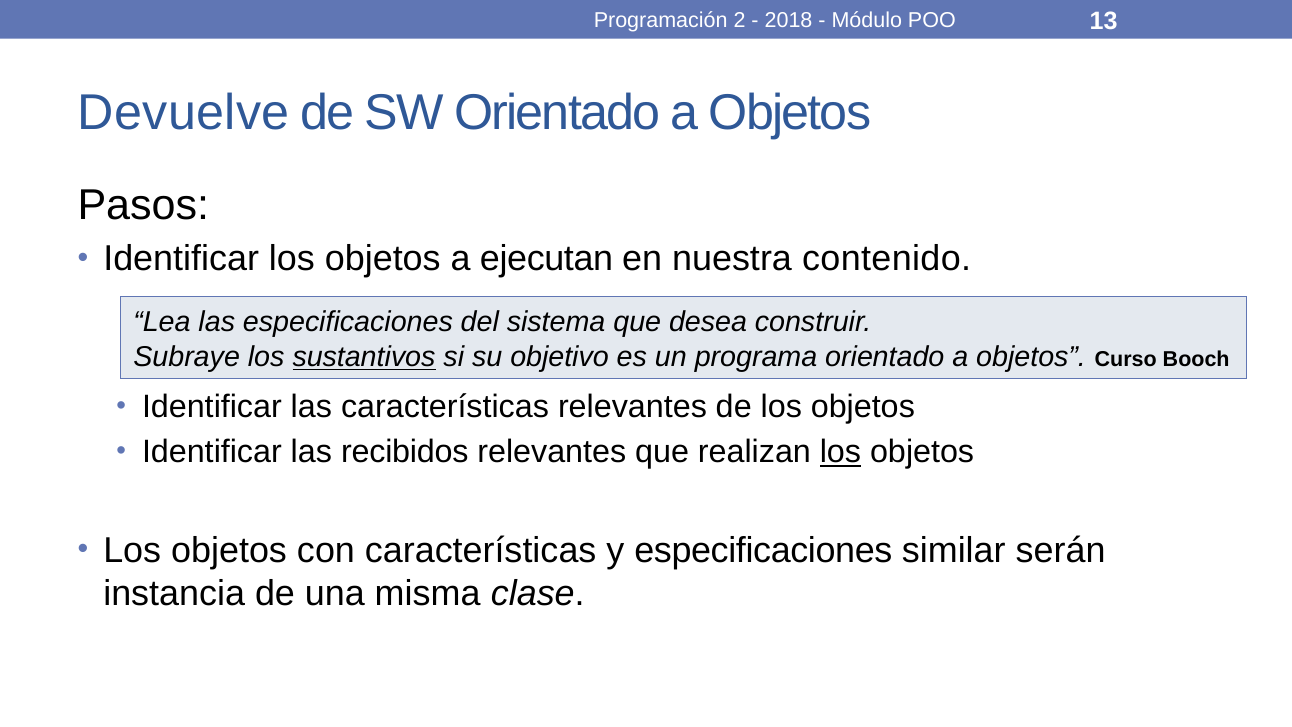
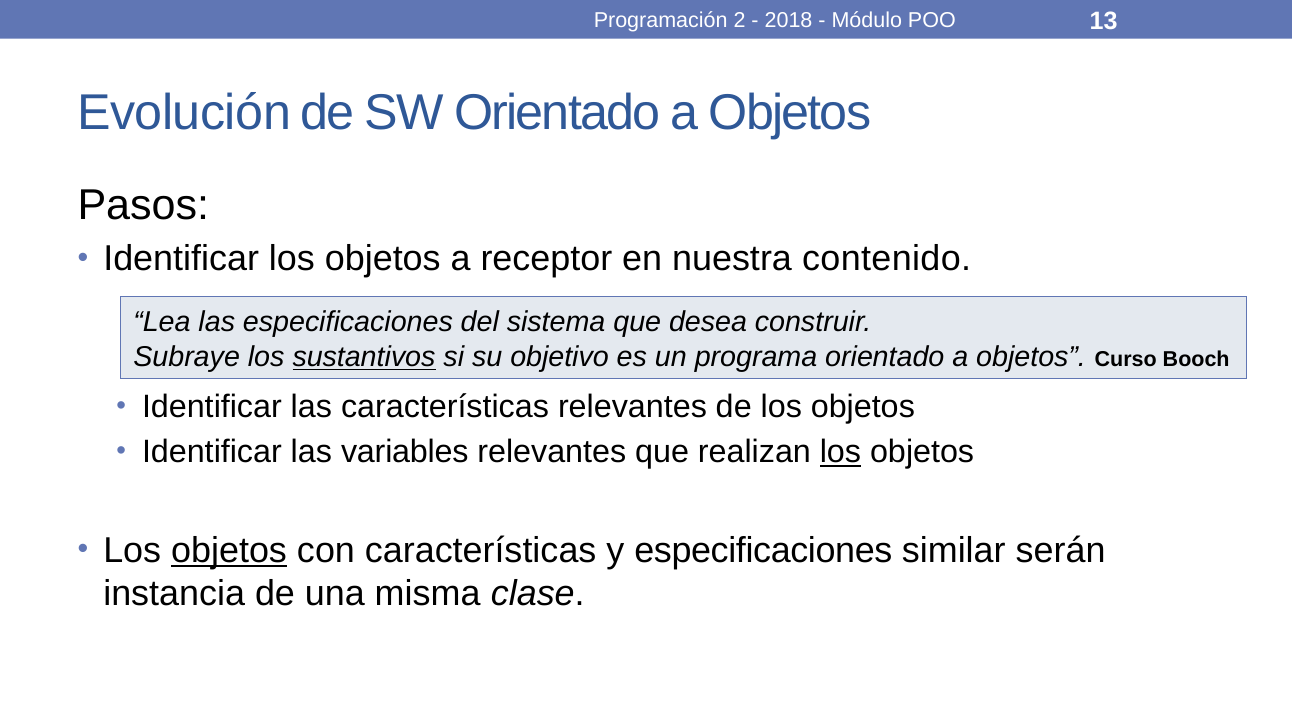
Devuelve: Devuelve -> Evolución (184, 112)
ejecutan: ejecutan -> receptor (546, 259)
recibidos: recibidos -> variables (405, 452)
objetos underline: none -> present (229, 551)
